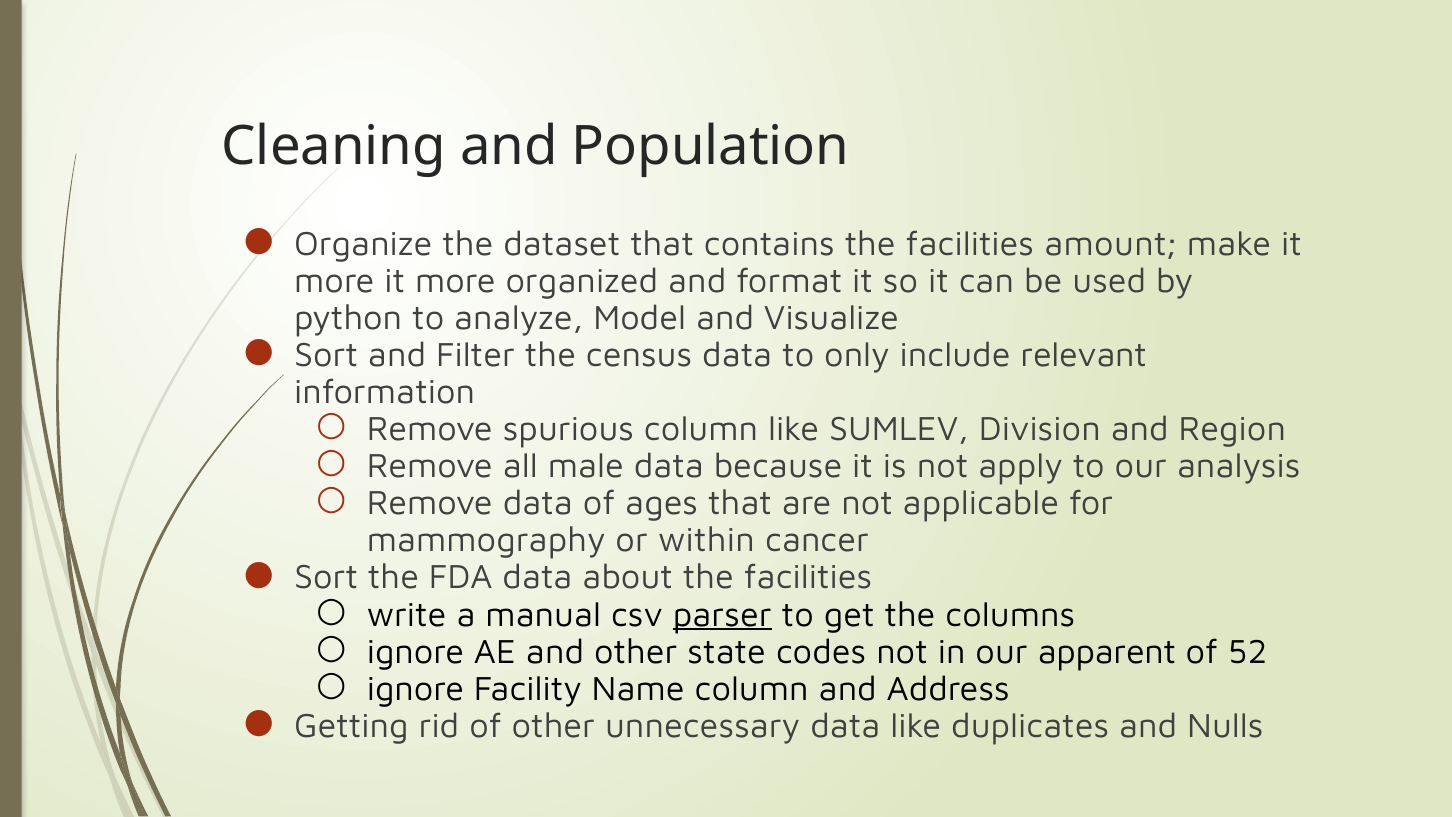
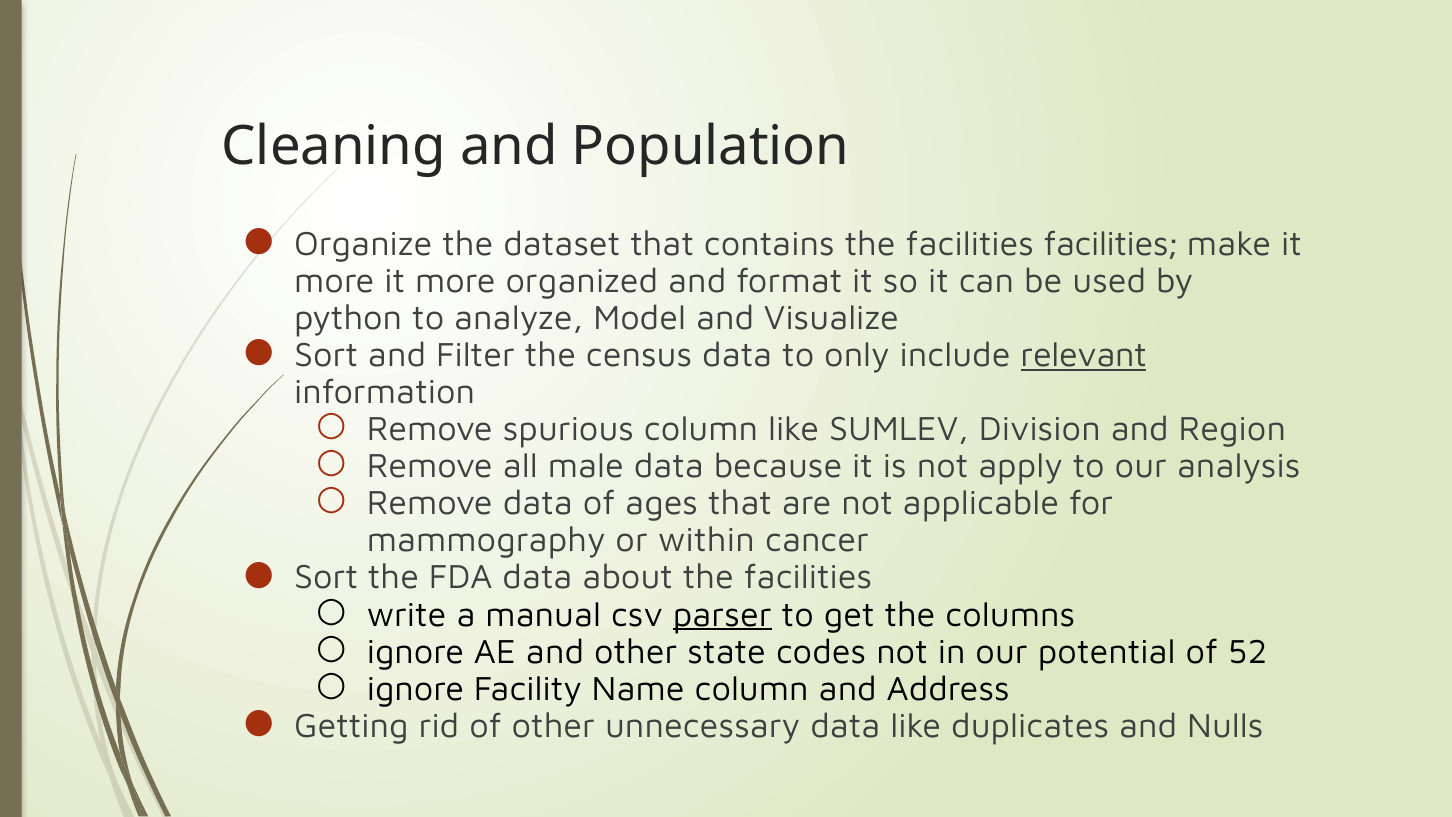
facilities amount: amount -> facilities (1111, 244)
relevant underline: none -> present (1084, 355)
apparent: apparent -> potential (1107, 652)
